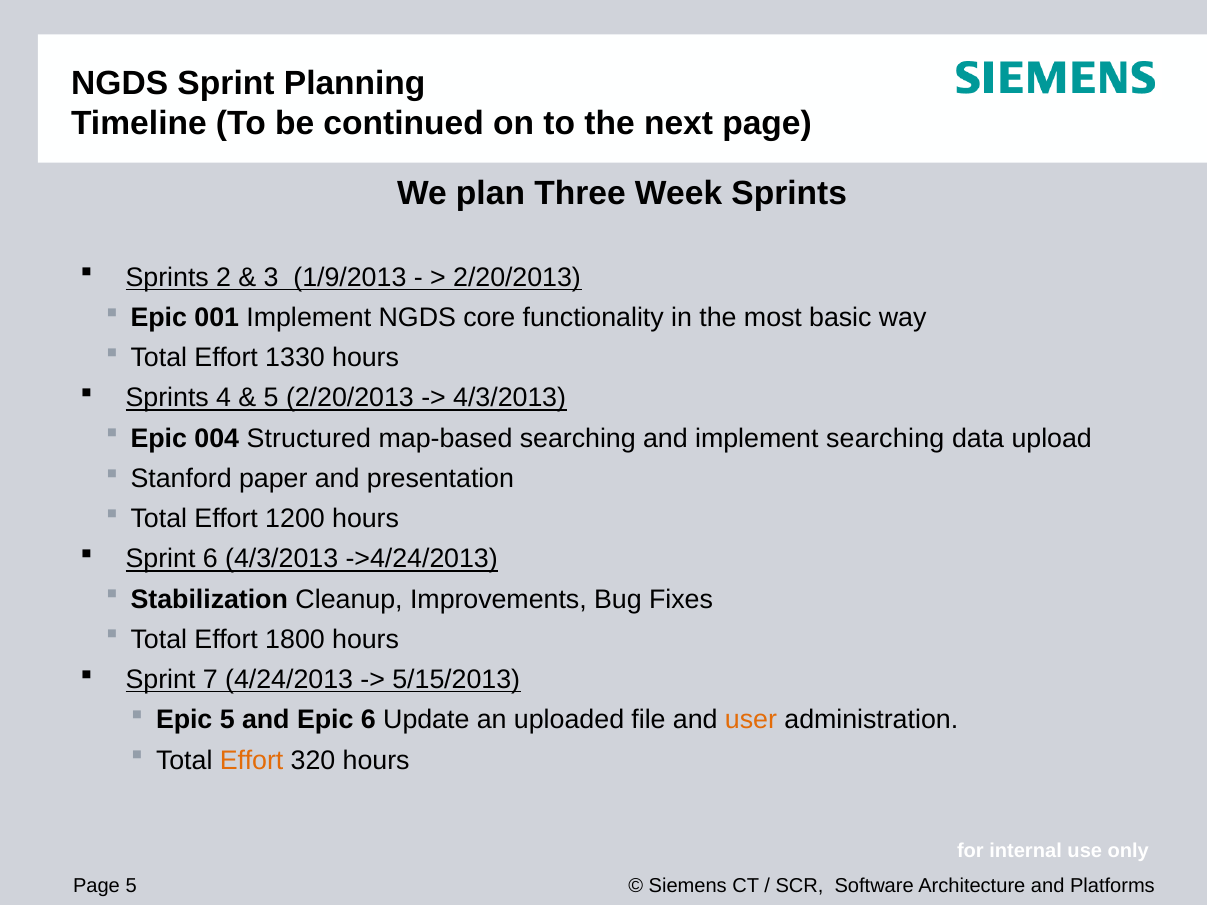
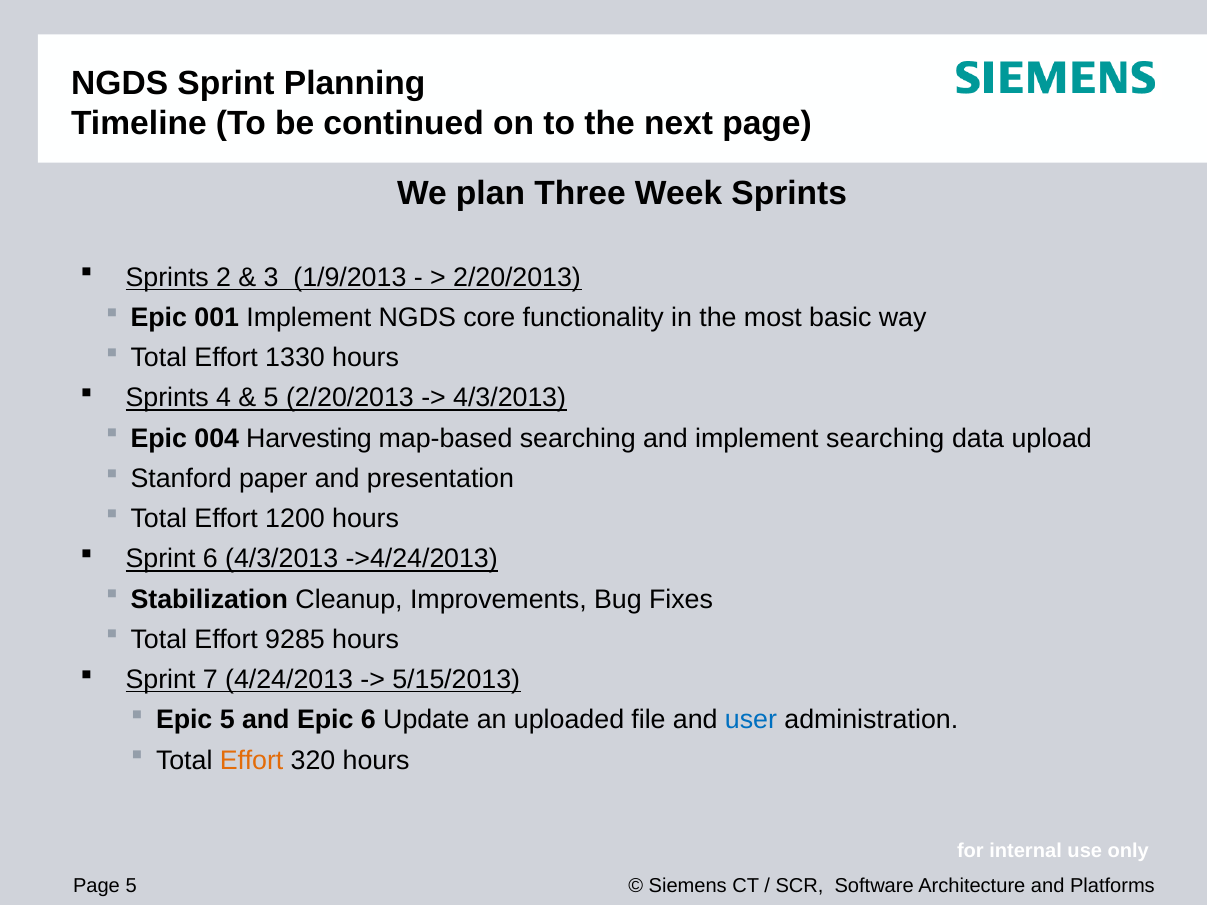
Structured: Structured -> Harvesting (309, 439)
1800: 1800 -> 9285 (295, 640)
user colour: orange -> blue (751, 720)
